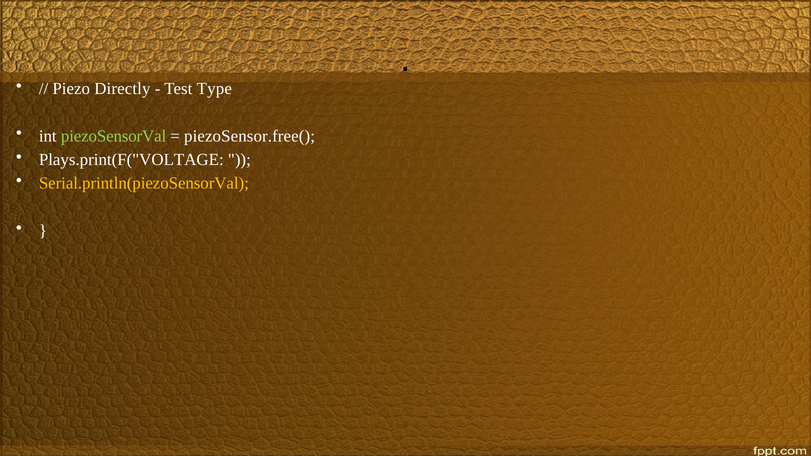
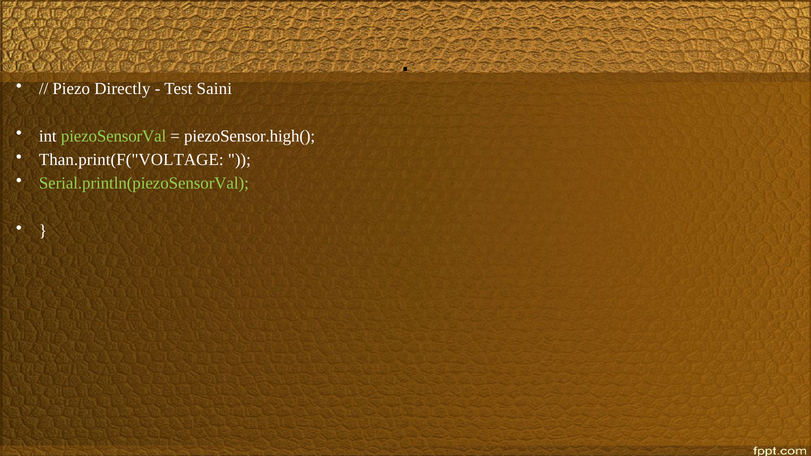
Type: Type -> Saini (214, 89)
piezoSensor.free(: piezoSensor.free( -> piezoSensor.high( (250, 136)
Plays.print(F("VOLTAGE: Plays.print(F("VOLTAGE -> Than.print(F("VOLTAGE (131, 160)
Serial.println(piezoSensorVal colour: yellow -> light green (144, 183)
